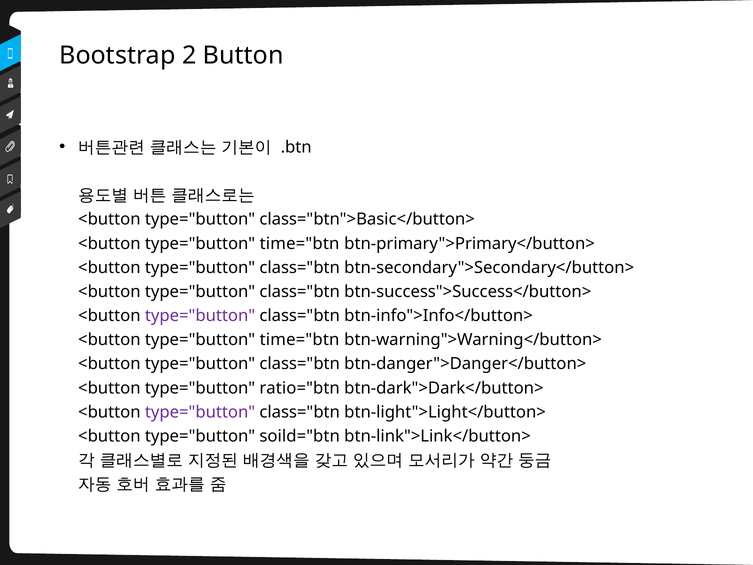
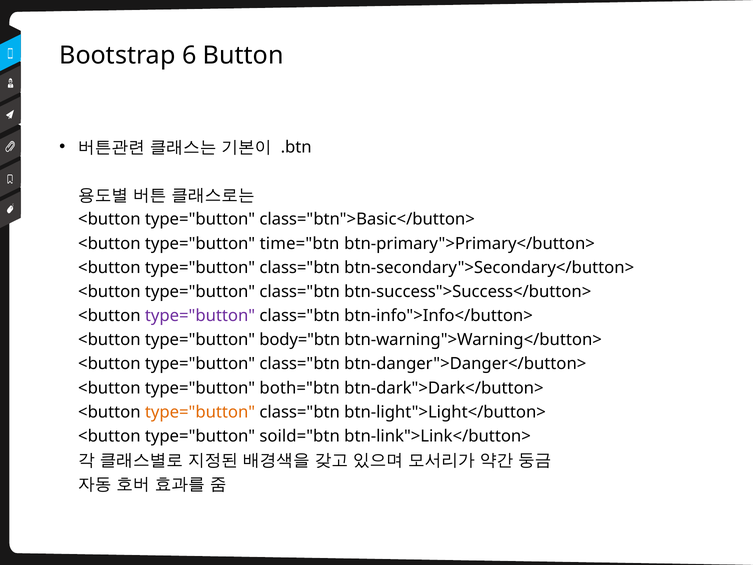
2: 2 -> 6 (189, 55)
time="btn: time="btn -> body="btn (300, 340)
ratio="btn: ratio="btn -> both="btn (300, 388)
type="button colour: purple -> orange (200, 412)
